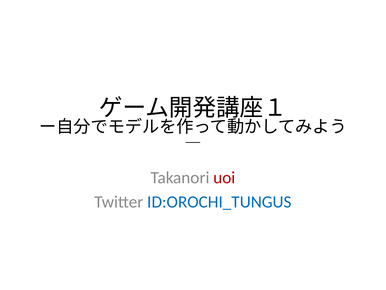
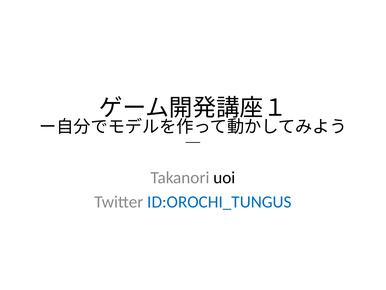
uoi colour: red -> black (224, 177)
